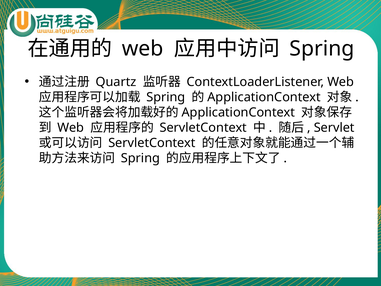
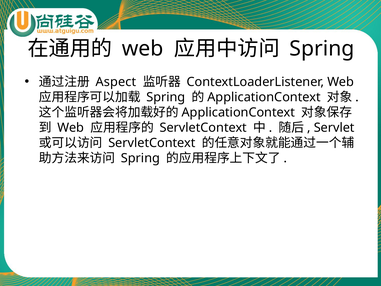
Quartz: Quartz -> Aspect (116, 82)
